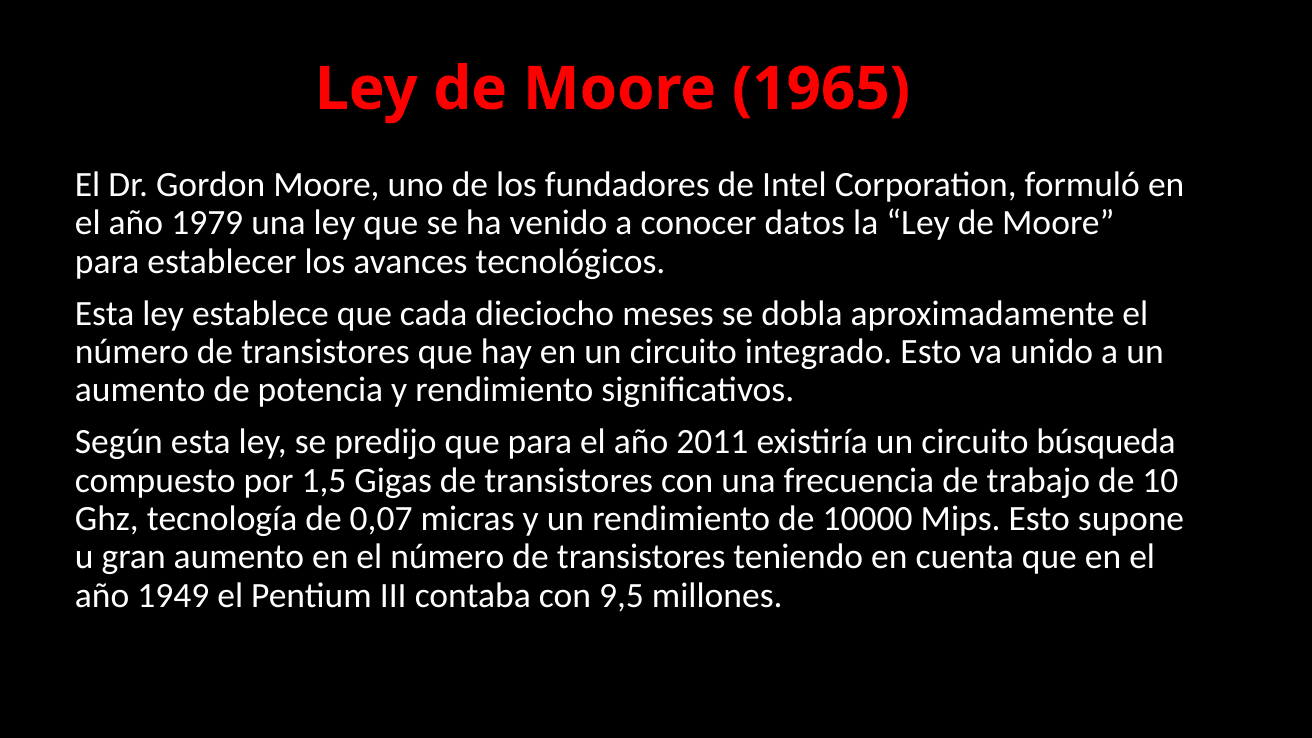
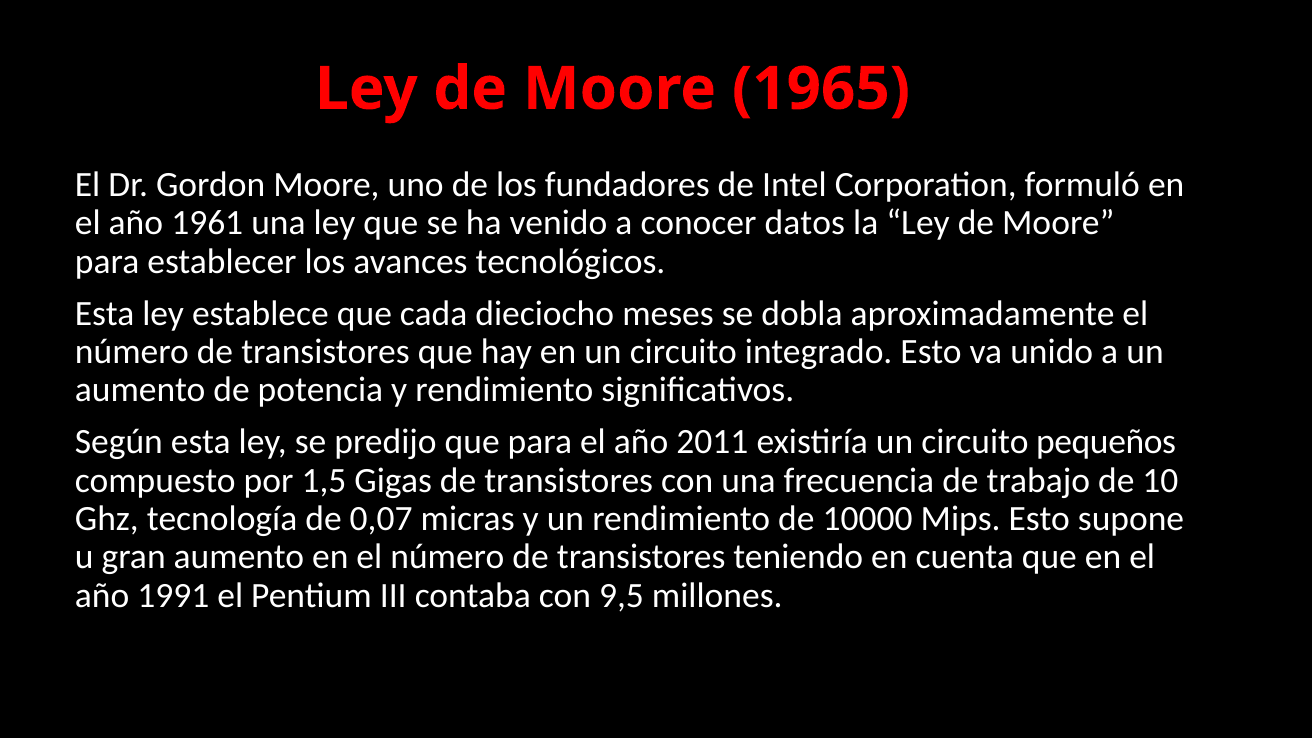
1979: 1979 -> 1961 (207, 223)
búsqueda: búsqueda -> pequeños (1106, 442)
1949: 1949 -> 1991 (173, 596)
